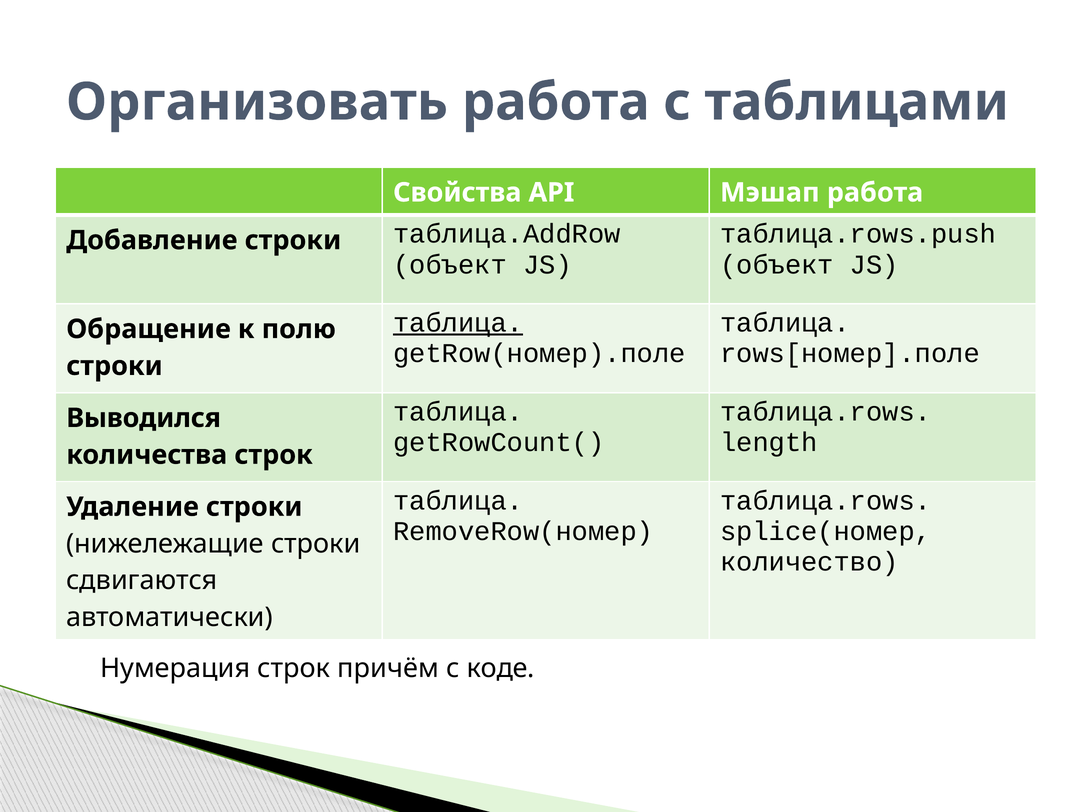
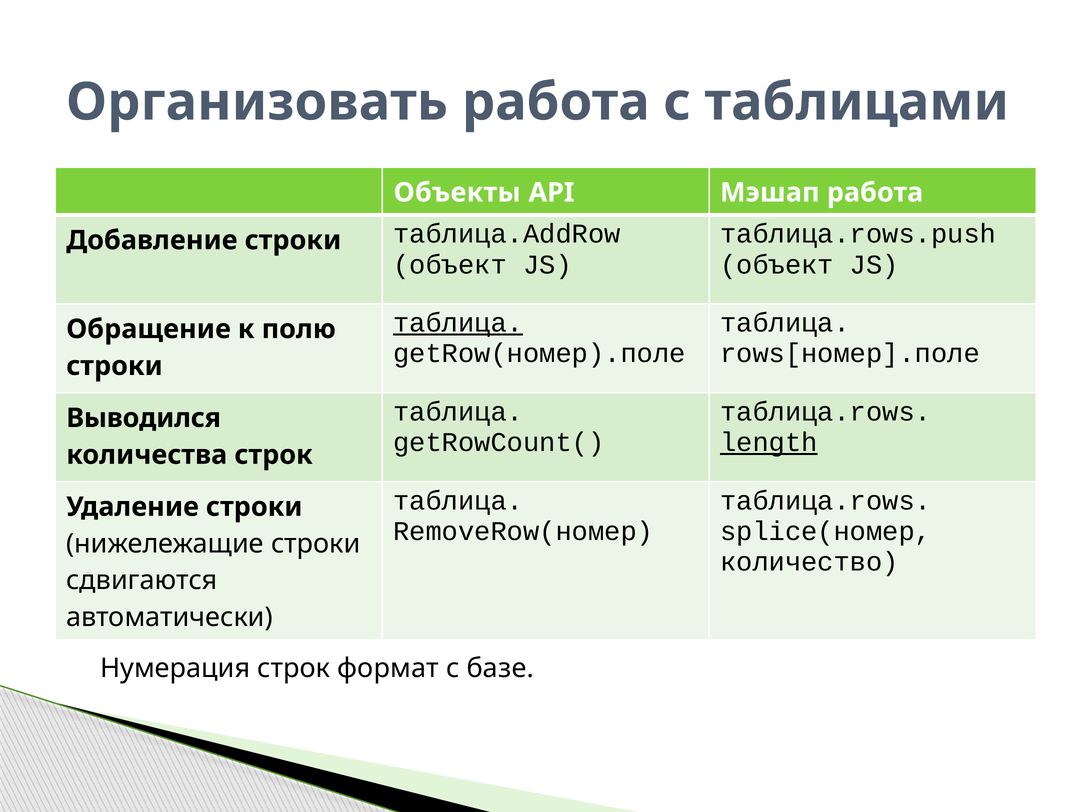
Свойства: Свойства -> Объекты (457, 193)
length underline: none -> present (769, 443)
причём: причём -> формат (388, 668)
коде: коде -> базе (500, 668)
